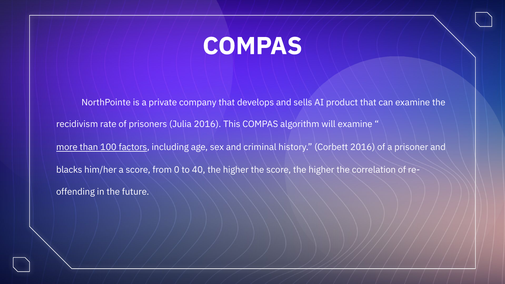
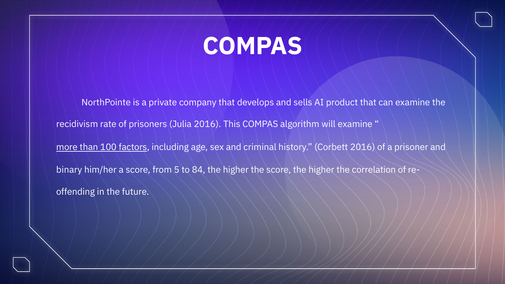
blacks: blacks -> binary (69, 170)
0: 0 -> 5 (177, 170)
40: 40 -> 84 (199, 170)
